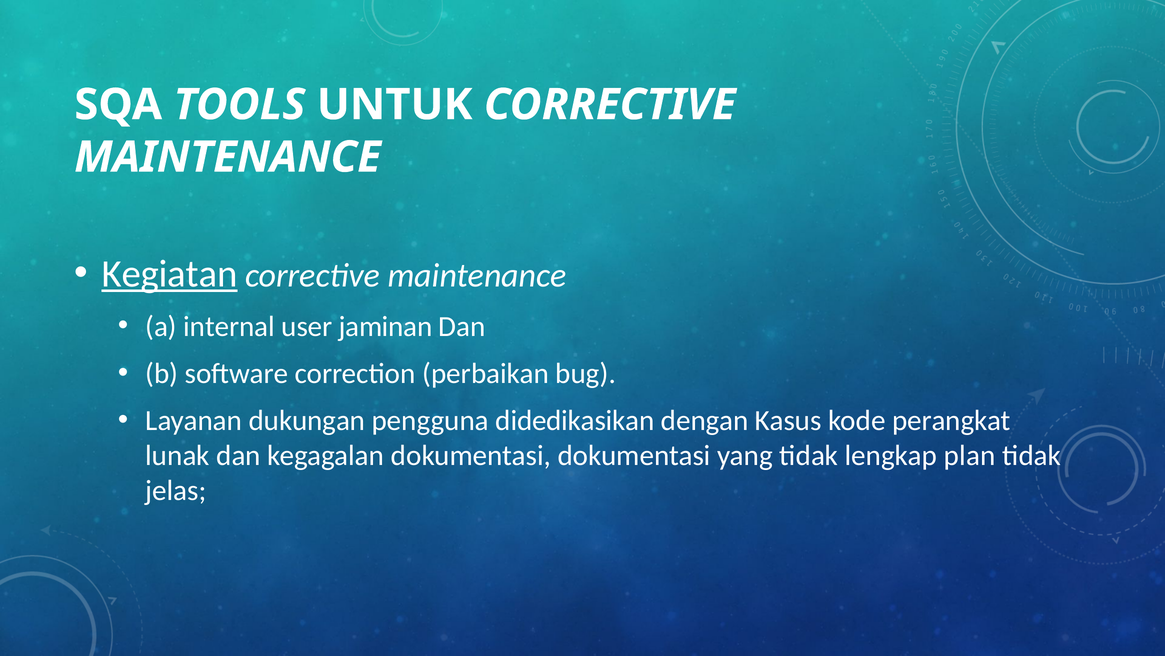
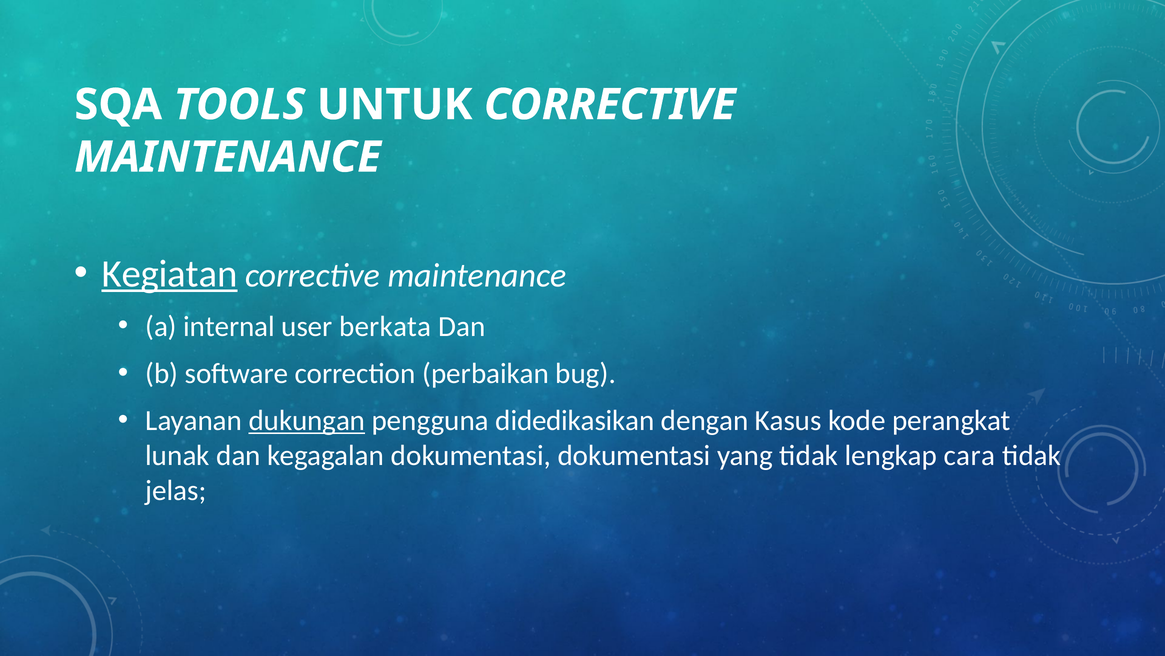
jaminan: jaminan -> berkata (385, 326)
dukungan underline: none -> present (307, 420)
plan: plan -> cara (970, 455)
